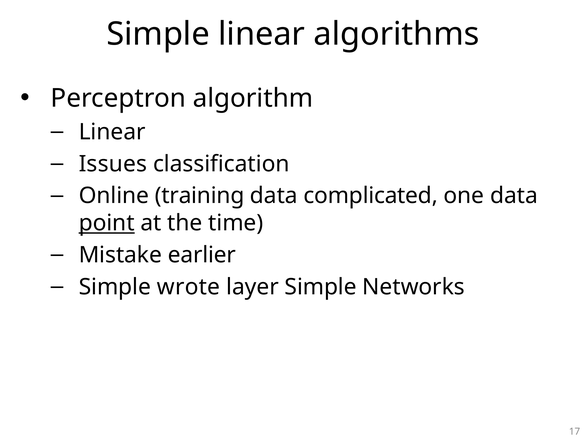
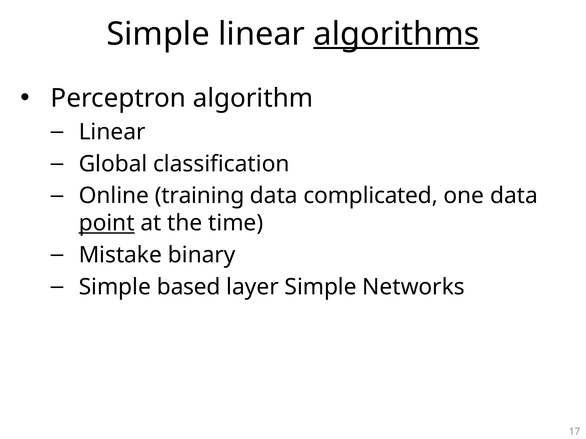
algorithms underline: none -> present (396, 34)
Issues: Issues -> Global (113, 164)
earlier: earlier -> binary (202, 255)
wrote: wrote -> based (189, 287)
